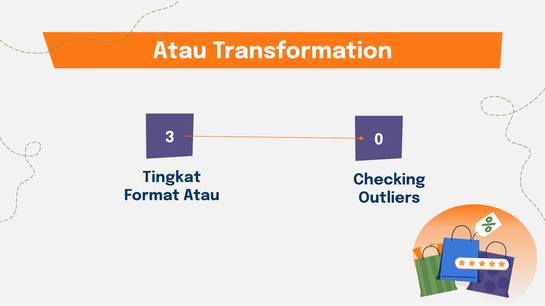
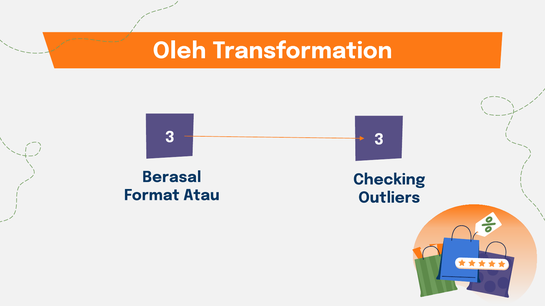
Atau: Atau -> Oleh (180, 51)
3 0: 0 -> 3 (379, 140)
Tingkat: Tingkat -> Berasal (172, 177)
